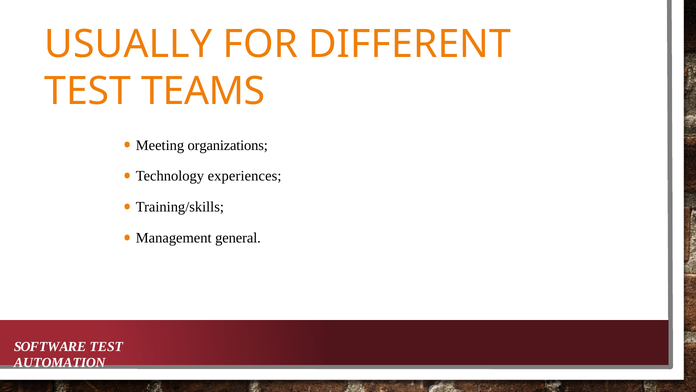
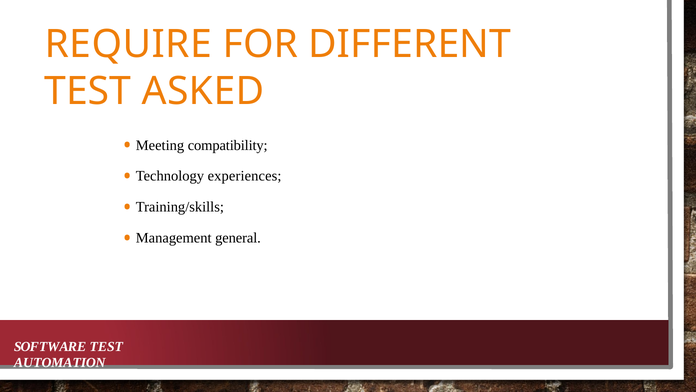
USUALLY: USUALLY -> REQUIRE (128, 44)
TEAMS: TEAMS -> ASKED (203, 91)
organizations: organizations -> compatibility (228, 145)
